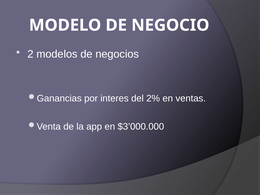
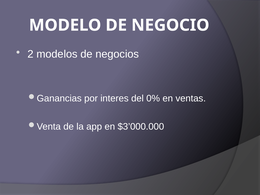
2%: 2% -> 0% (153, 98)
